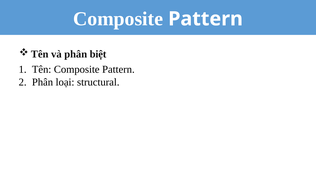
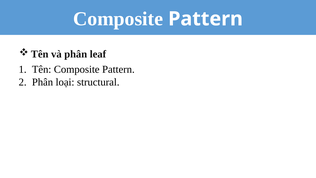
biệt: biệt -> leaf (98, 54)
